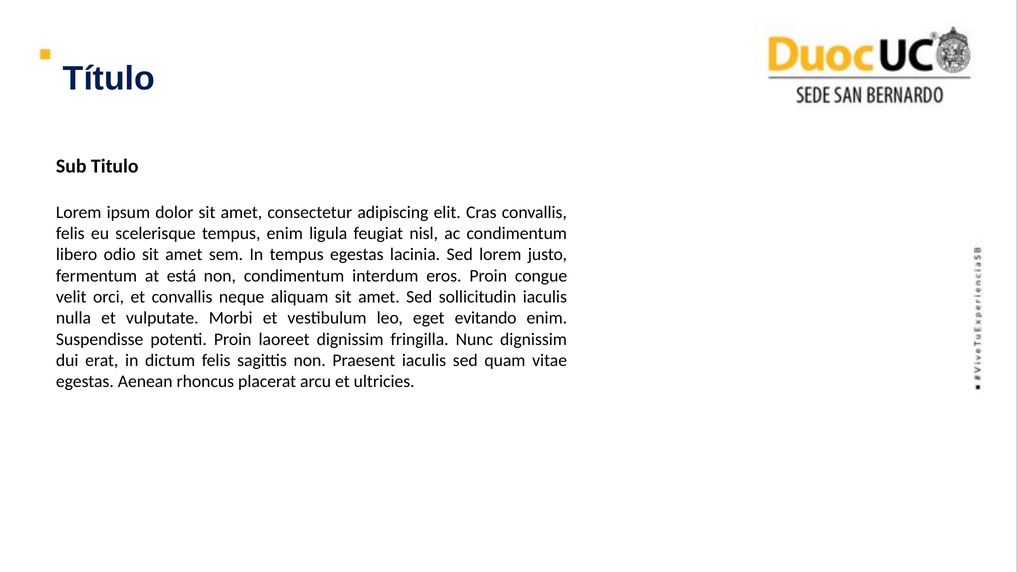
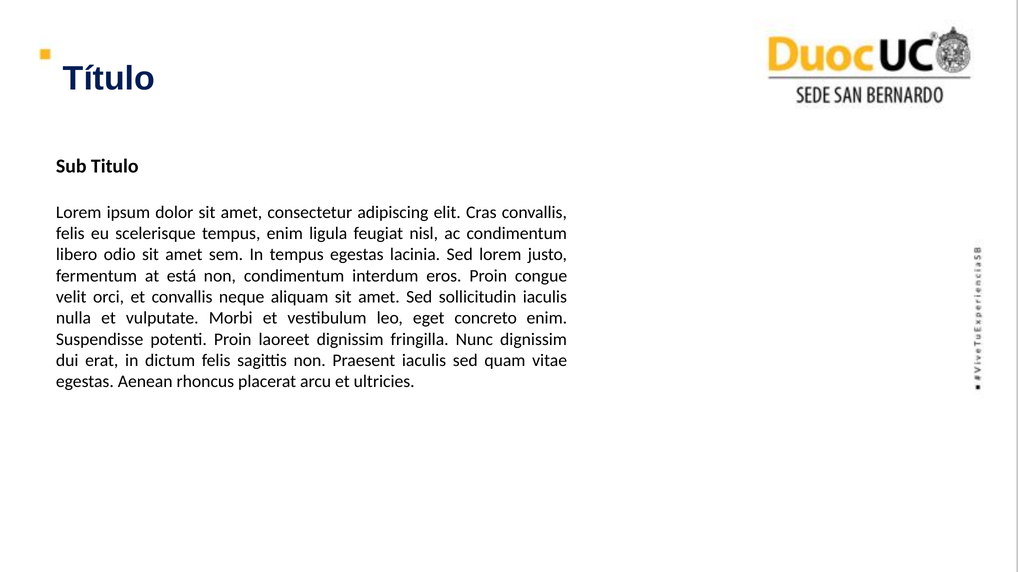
evitando: evitando -> concreto (486, 318)
